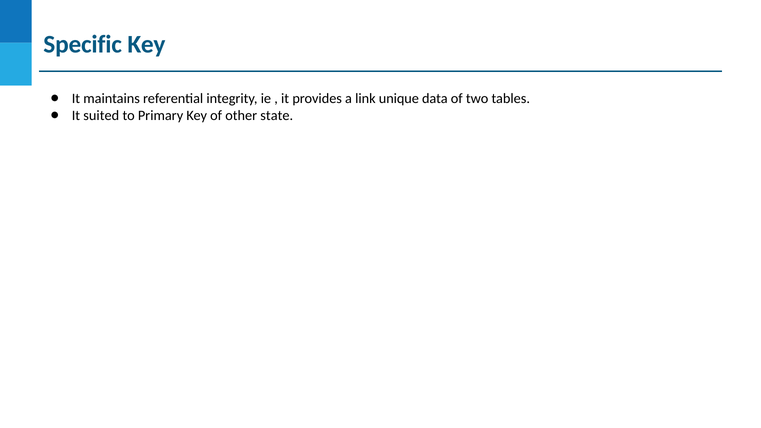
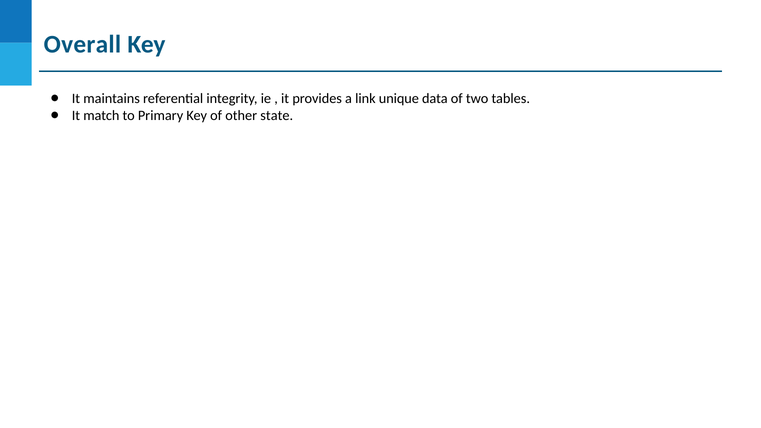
Specific: Specific -> Overall (82, 44)
suited: suited -> match (101, 115)
